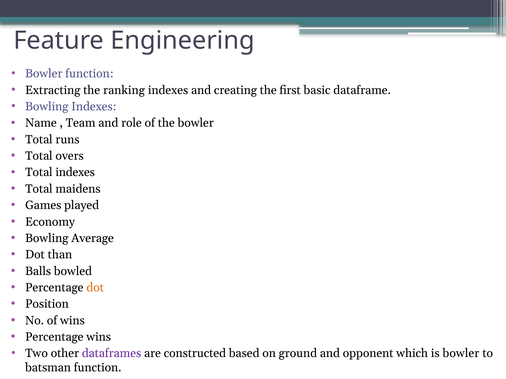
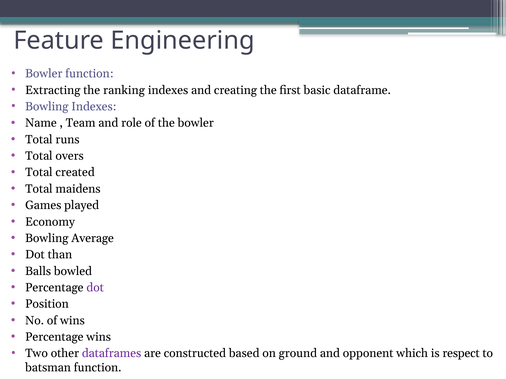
Total indexes: indexes -> created (75, 173)
dot colour: orange -> purple (95, 288)
is bowler: bowler -> respect (461, 354)
